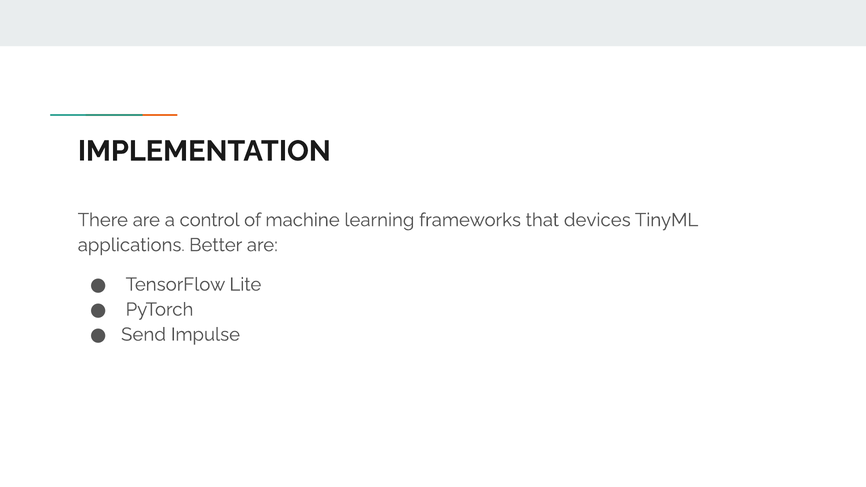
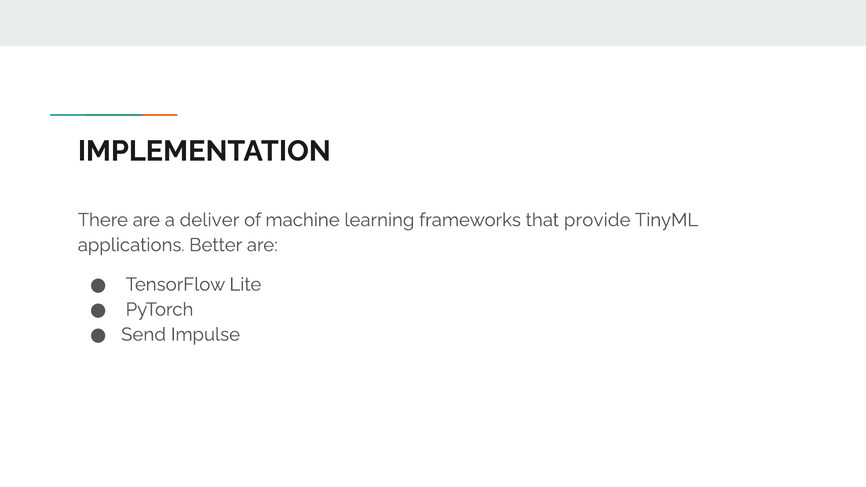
control: control -> deliver (209, 220)
devices: devices -> provide (597, 220)
